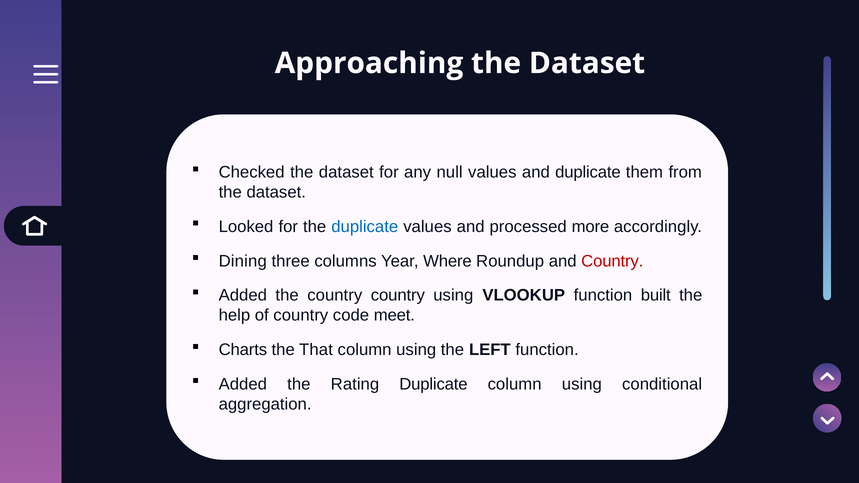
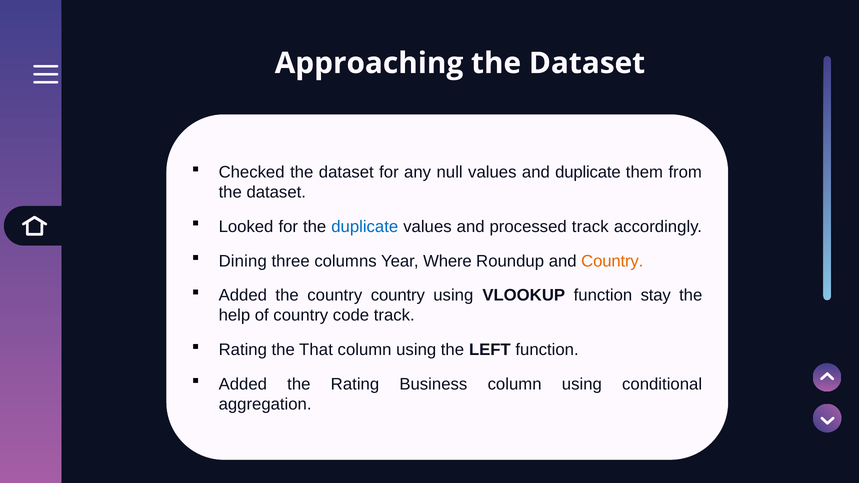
processed more: more -> track (590, 227)
Country colour: red -> orange (612, 261)
built: built -> stay (656, 296)
code meet: meet -> track (394, 316)
Charts: Charts -> Rating (243, 350)
Rating Duplicate: Duplicate -> Business (433, 384)
